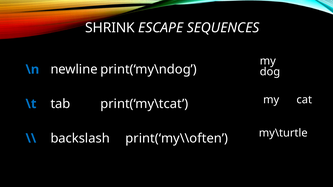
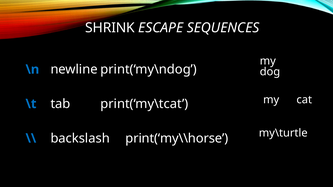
print(‘my\\often: print(‘my\\often -> print(‘my\\horse (177, 139)
